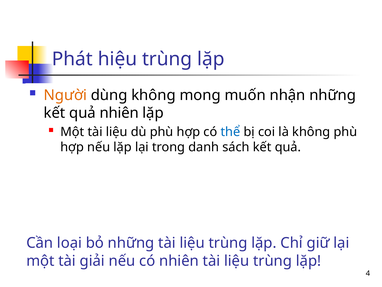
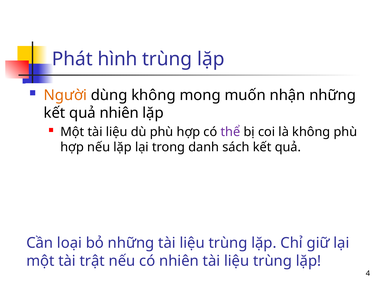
hiệu: hiệu -> hình (118, 59)
thể colour: blue -> purple (230, 132)
giải: giải -> trật (92, 260)
